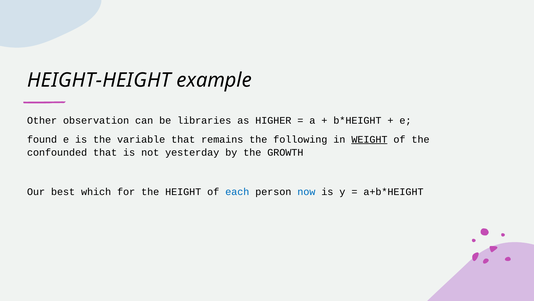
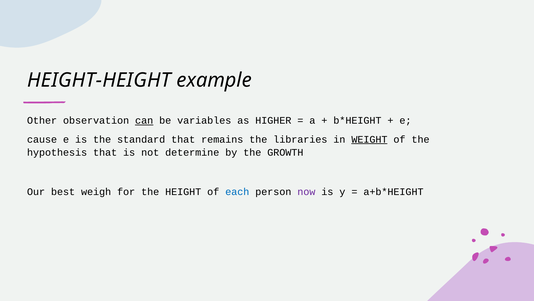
can underline: none -> present (144, 120)
libraries: libraries -> variables (204, 120)
found: found -> cause (42, 139)
variable: variable -> standard (141, 139)
following: following -> libraries (300, 139)
confounded: confounded -> hypothesis (57, 152)
yesterday: yesterday -> determine (192, 152)
which: which -> weigh (96, 191)
now colour: blue -> purple (306, 191)
